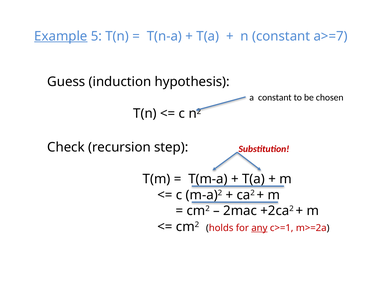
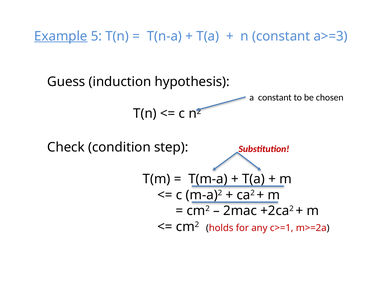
a>=7: a>=7 -> a>=3 (331, 36)
recursion: recursion -> condition (119, 148)
any underline: present -> none (259, 228)
